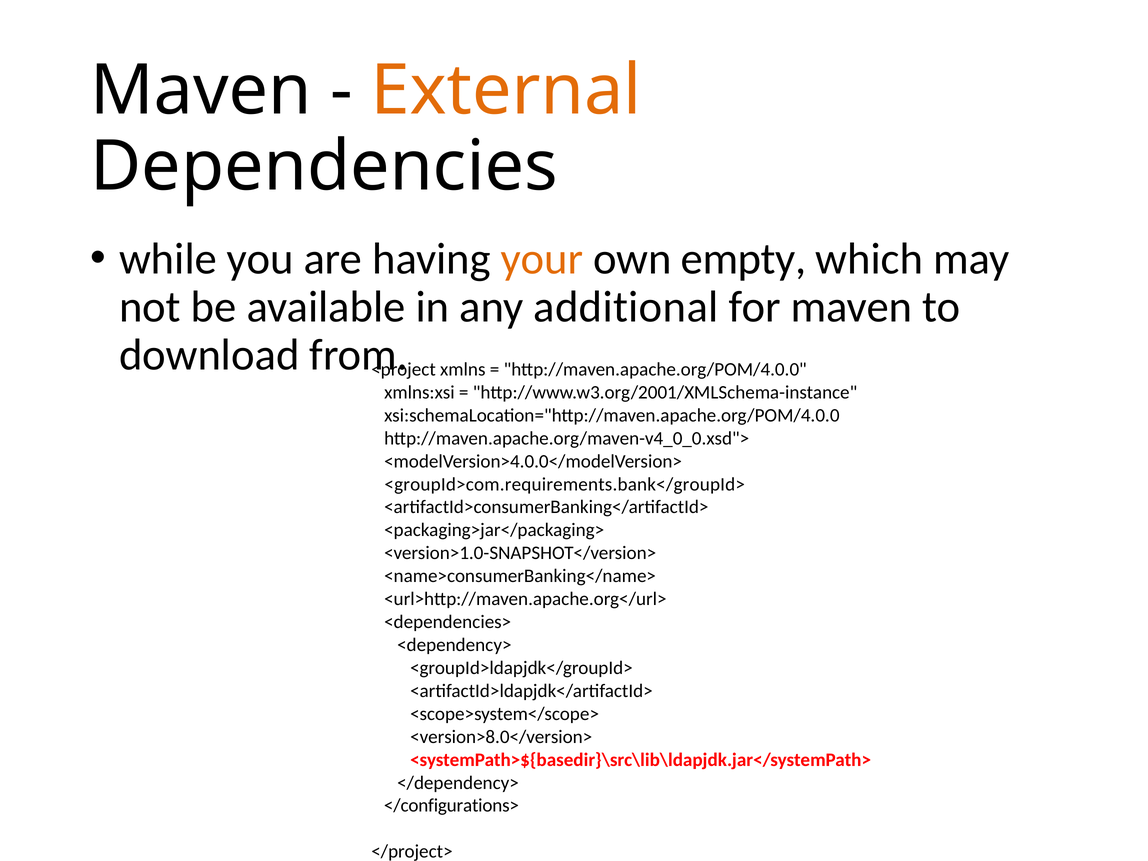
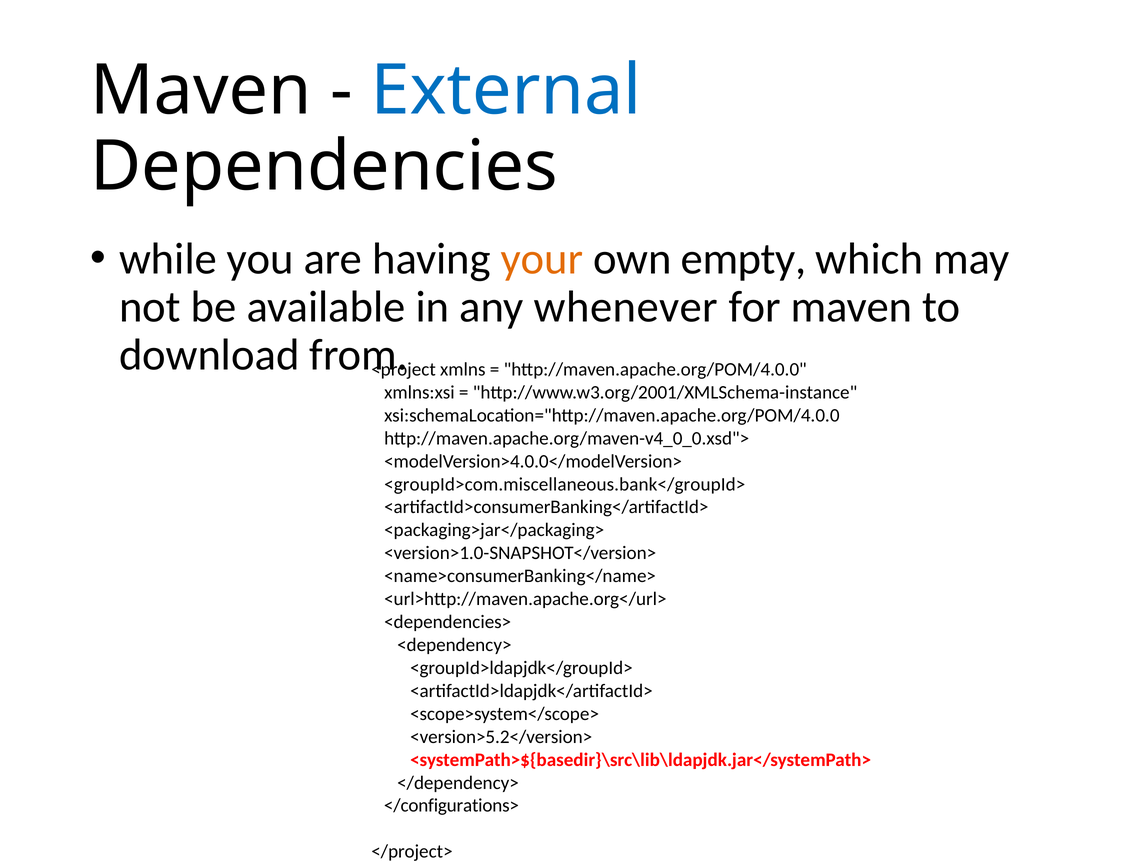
External colour: orange -> blue (506, 91)
additional: additional -> whenever (626, 307)
<groupId>com.requirements.bank</groupId>: <groupId>com.requirements.bank</groupId> -> <groupId>com.miscellaneous.bank</groupId> (565, 484)
<version>8.0</version>: <version>8.0</version> -> <version>5.2</version> (501, 737)
